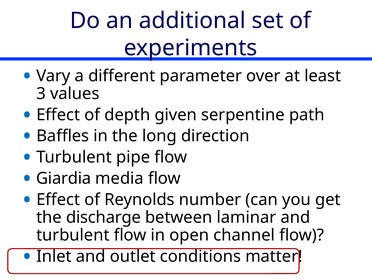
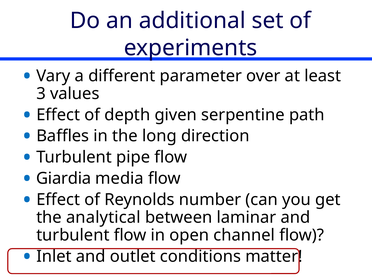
discharge: discharge -> analytical (103, 217)
